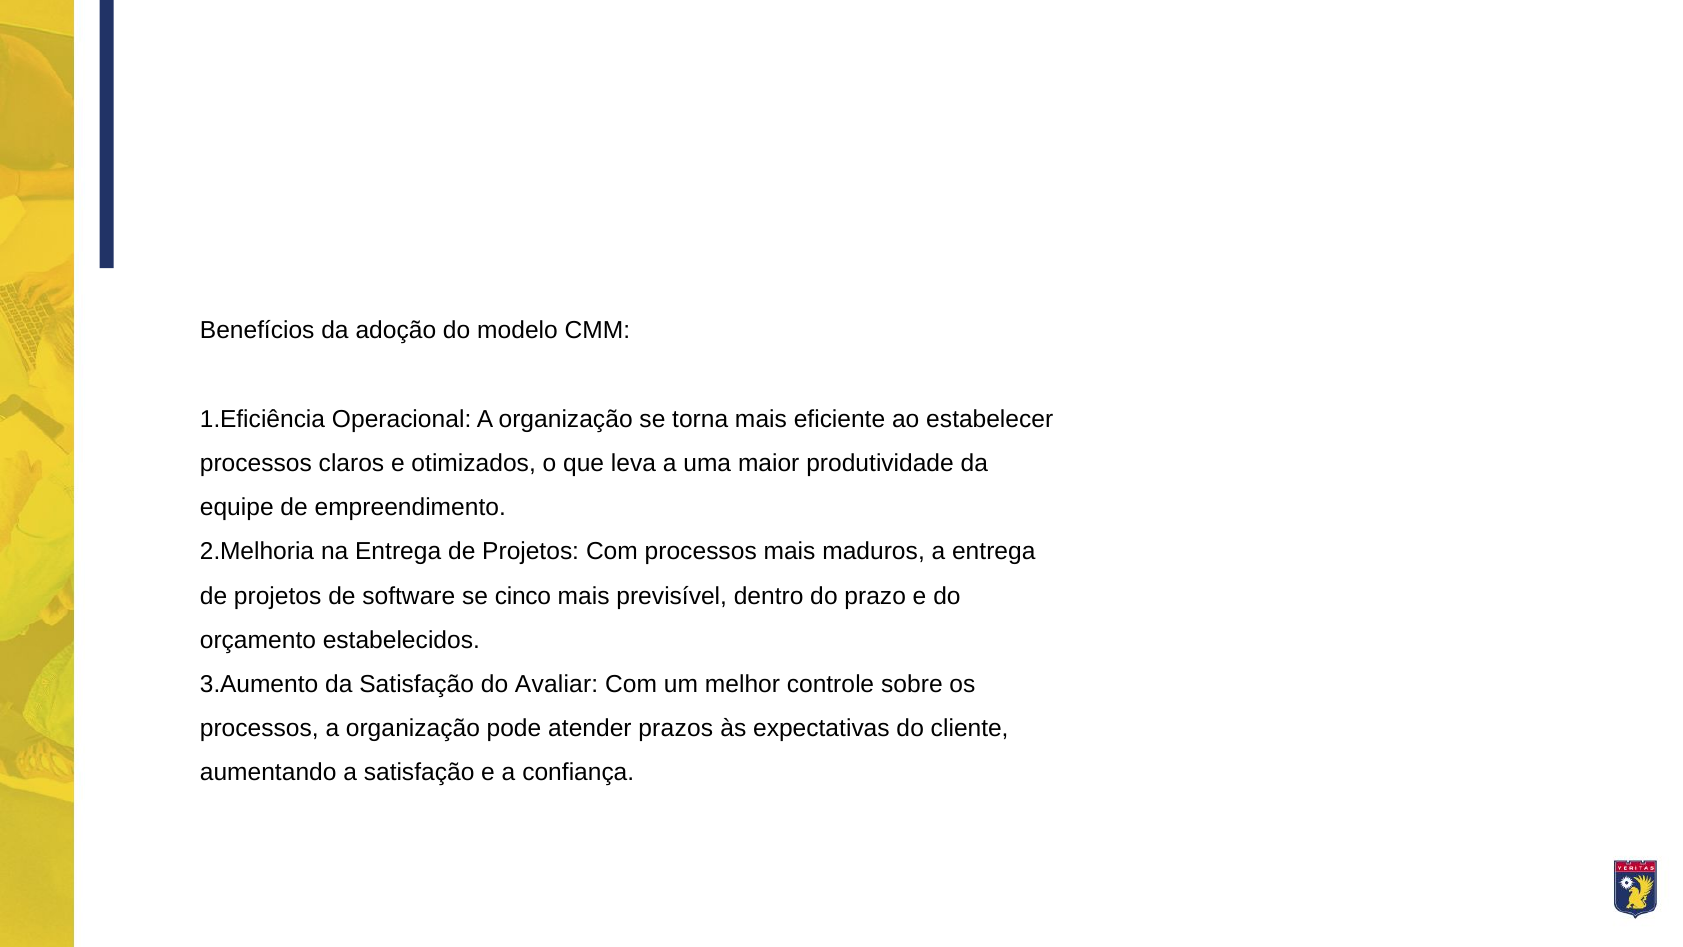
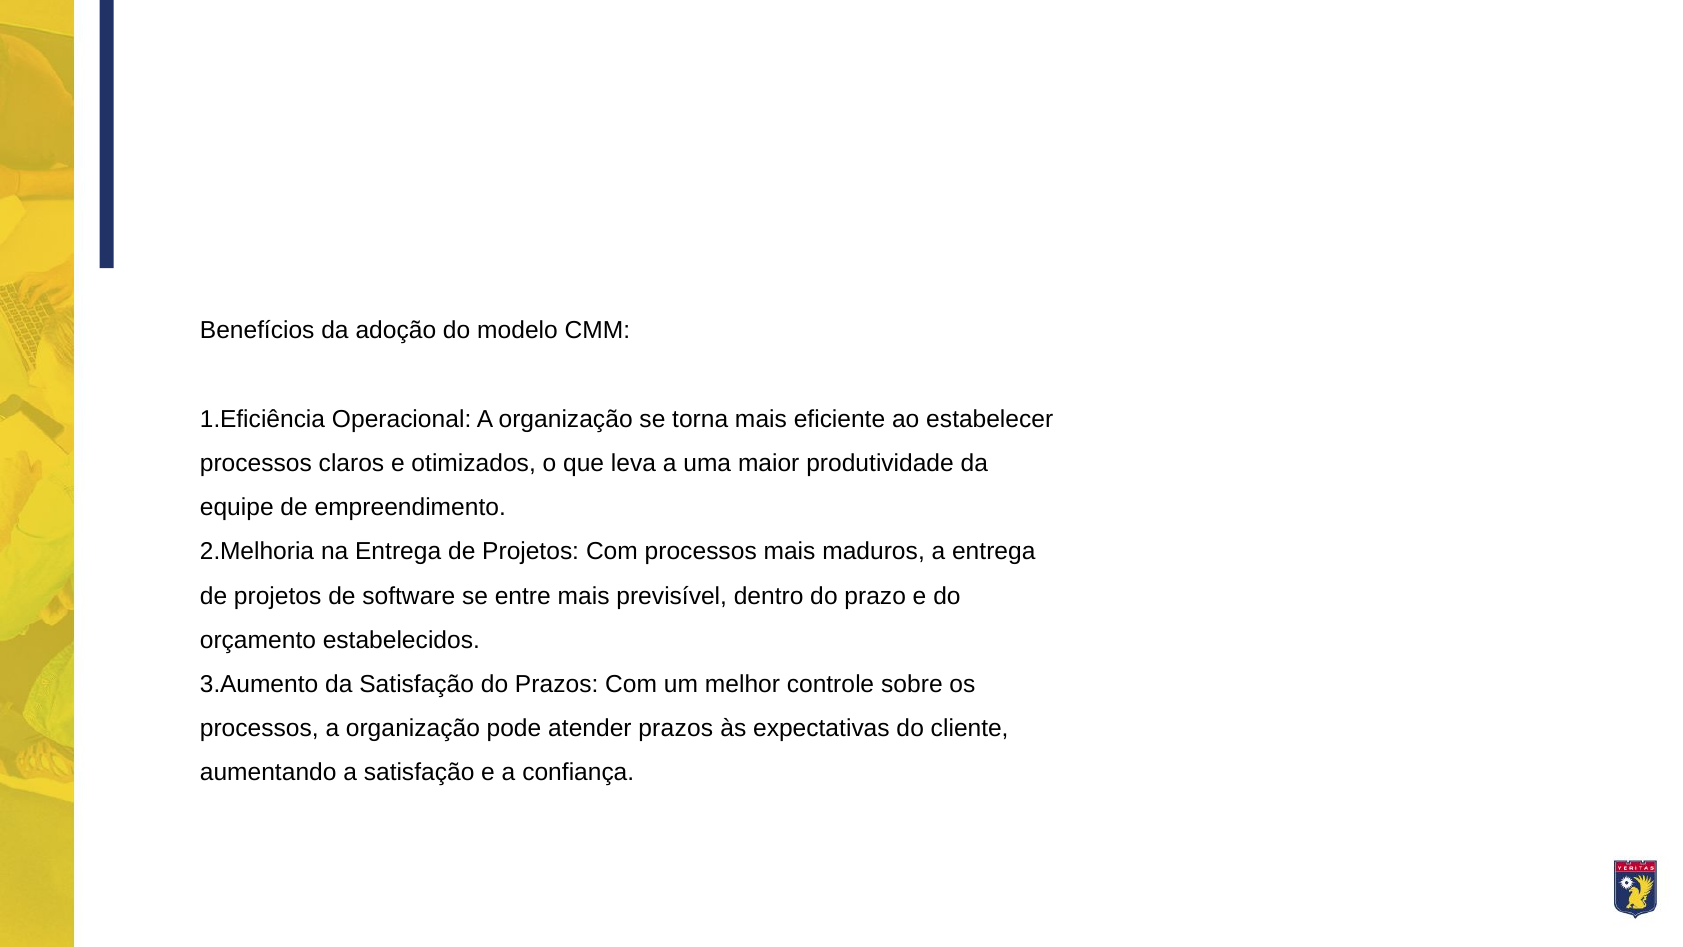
cinco: cinco -> entre (523, 596)
do Avaliar: Avaliar -> Prazos (557, 684)
